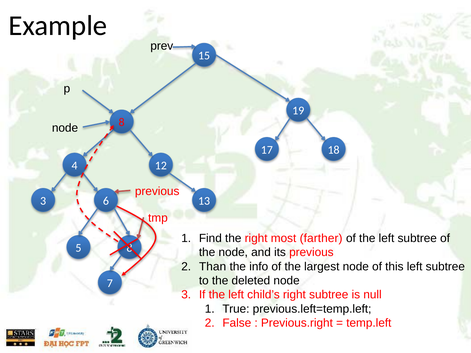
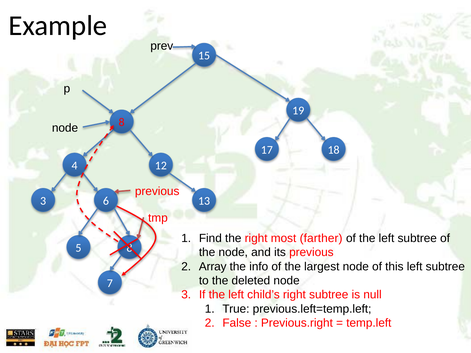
Than: Than -> Array (213, 267)
